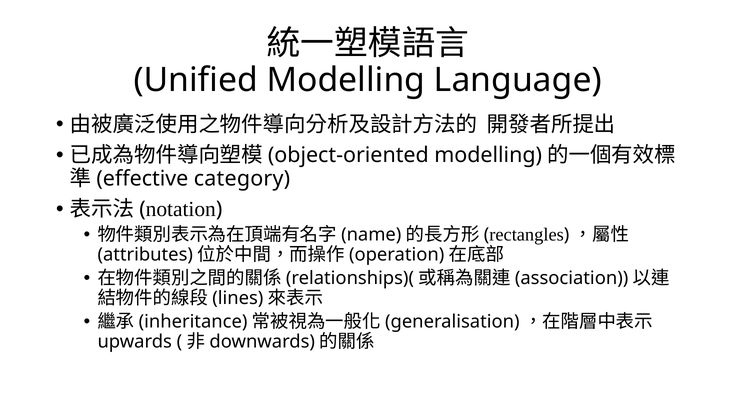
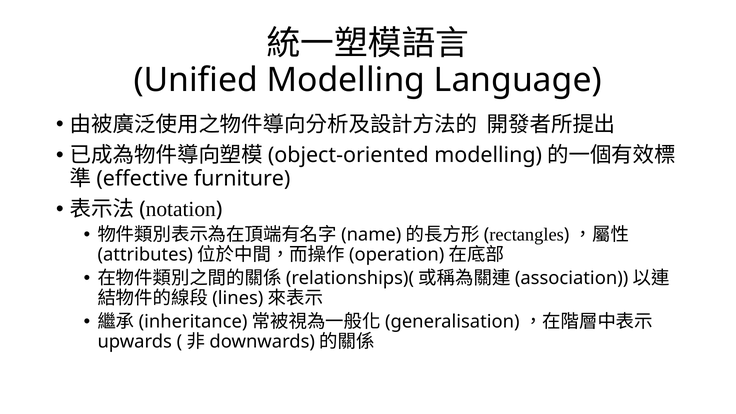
category: category -> furniture (242, 178)
